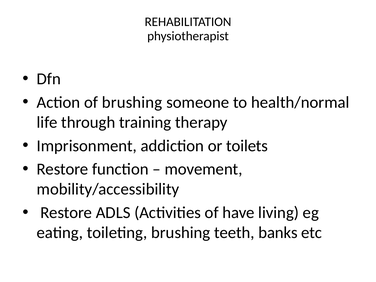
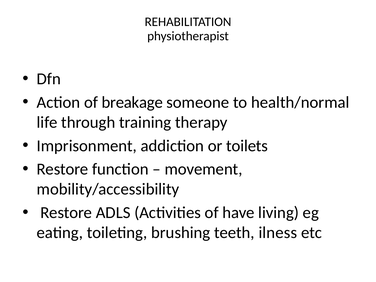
of brushing: brushing -> breakage (132, 102)
banks: banks -> ilness (278, 233)
